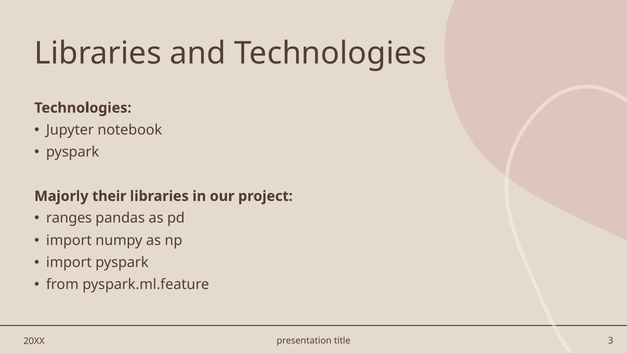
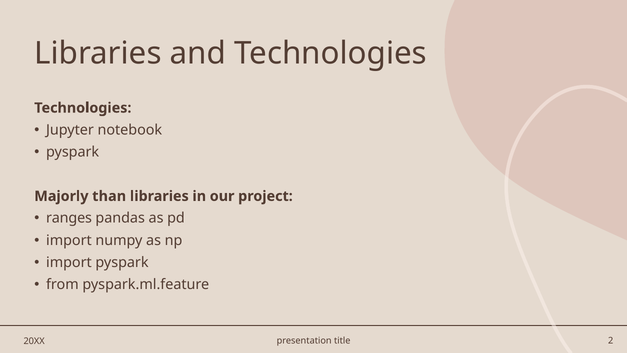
their: their -> than (109, 196)
3: 3 -> 2 (611, 340)
